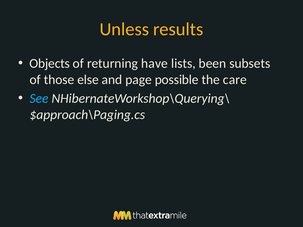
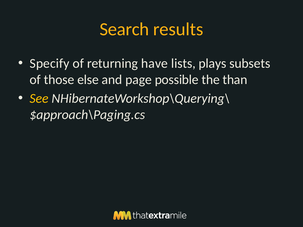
Unless: Unless -> Search (124, 29)
Objects: Objects -> Specify (50, 64)
been: been -> plays (213, 64)
care: care -> than (235, 80)
See colour: light blue -> yellow (39, 99)
